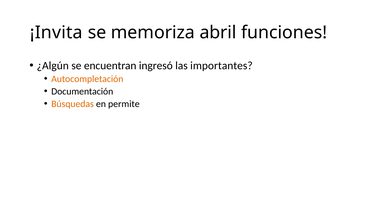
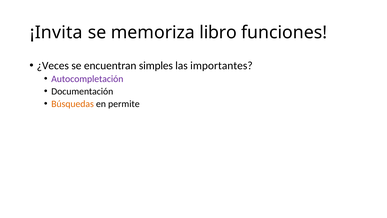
abril: abril -> libro (218, 33)
¿Algún: ¿Algún -> ¿Veces (53, 65)
ingresó: ingresó -> simples (156, 65)
Autocompletación colour: orange -> purple (87, 79)
